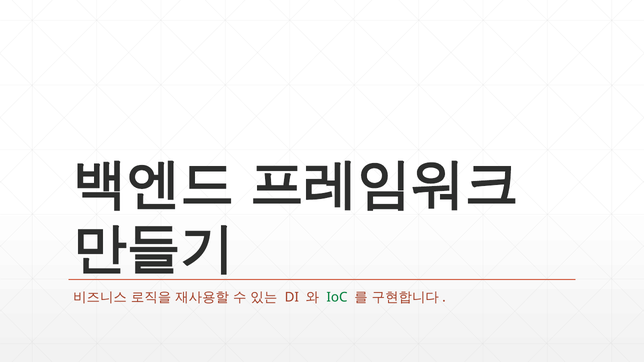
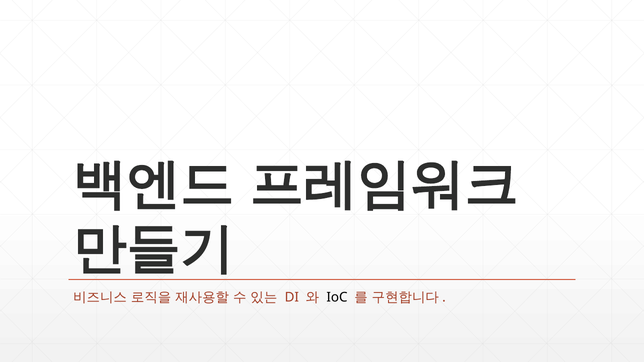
IoC colour: green -> black (337, 297)
